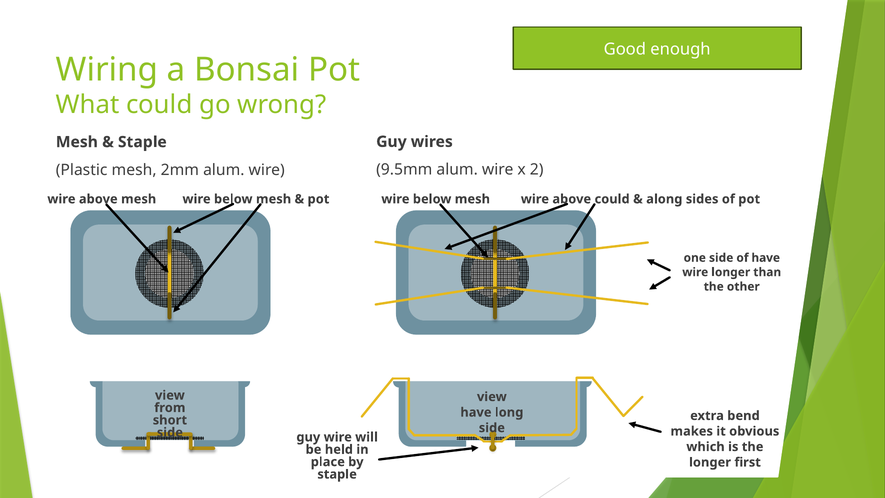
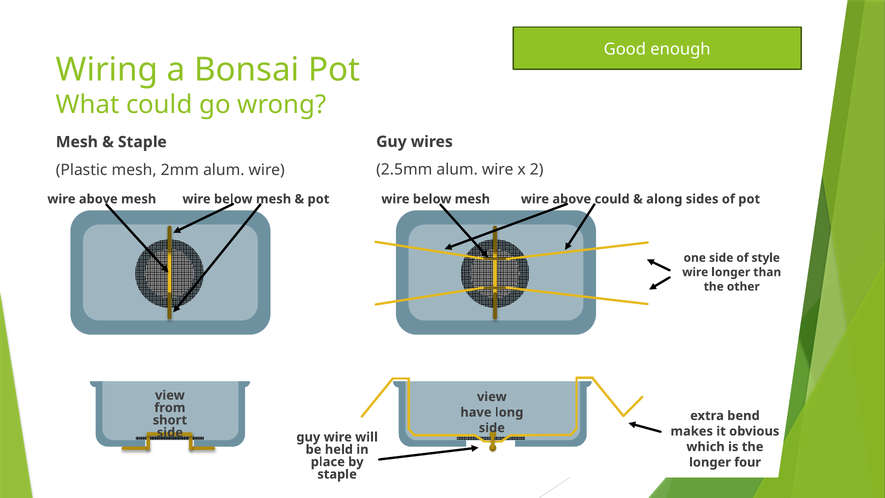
9.5mm: 9.5mm -> 2.5mm (404, 170)
of have: have -> style (766, 258)
first: first -> four (748, 462)
